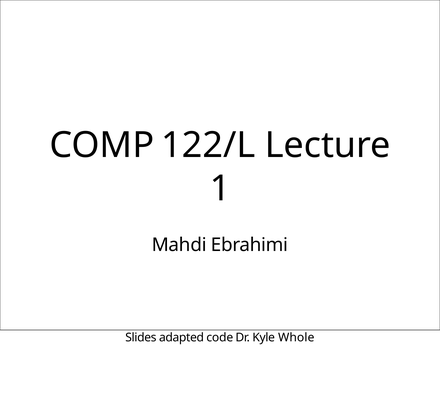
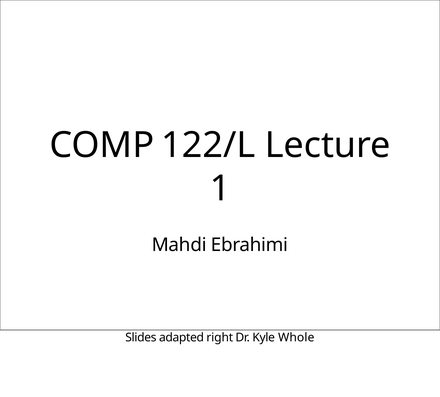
code: code -> right (220, 337)
